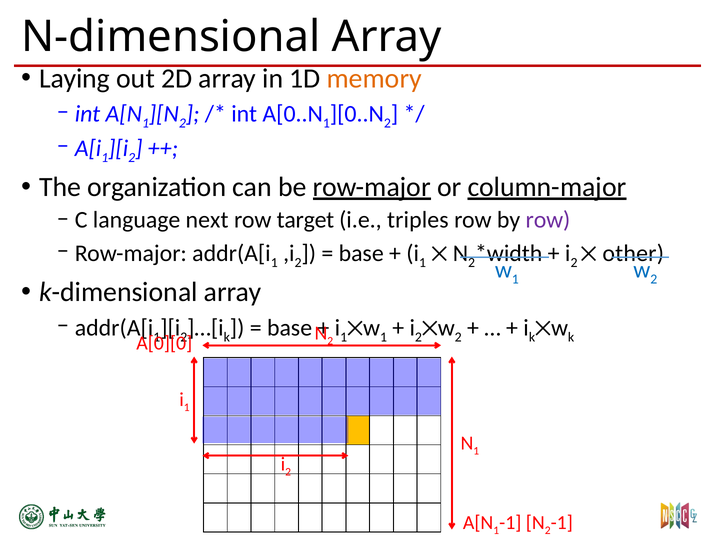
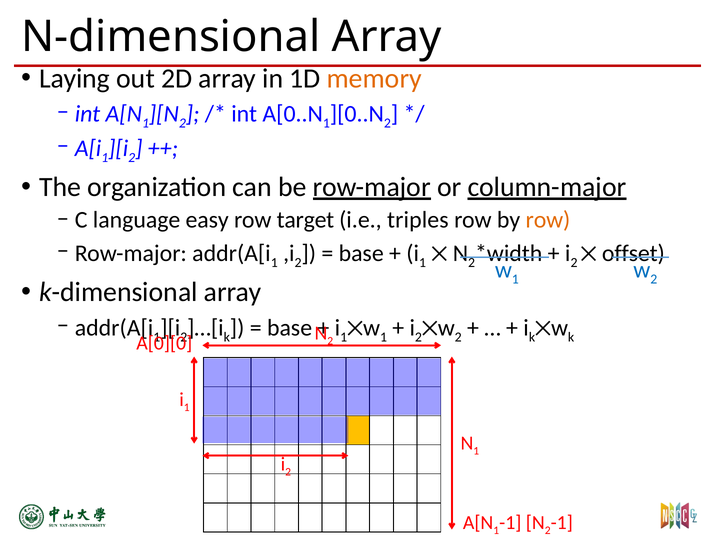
next: next -> easy (207, 220)
row colour: purple -> orange (548, 220)
other: other -> offset (633, 253)
